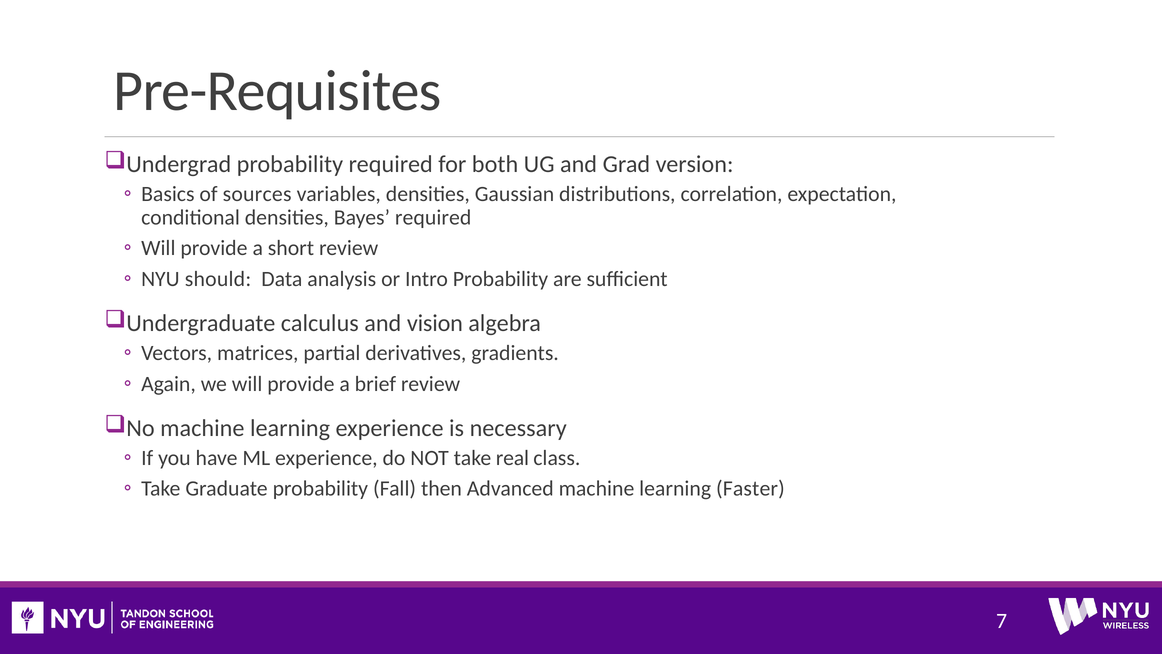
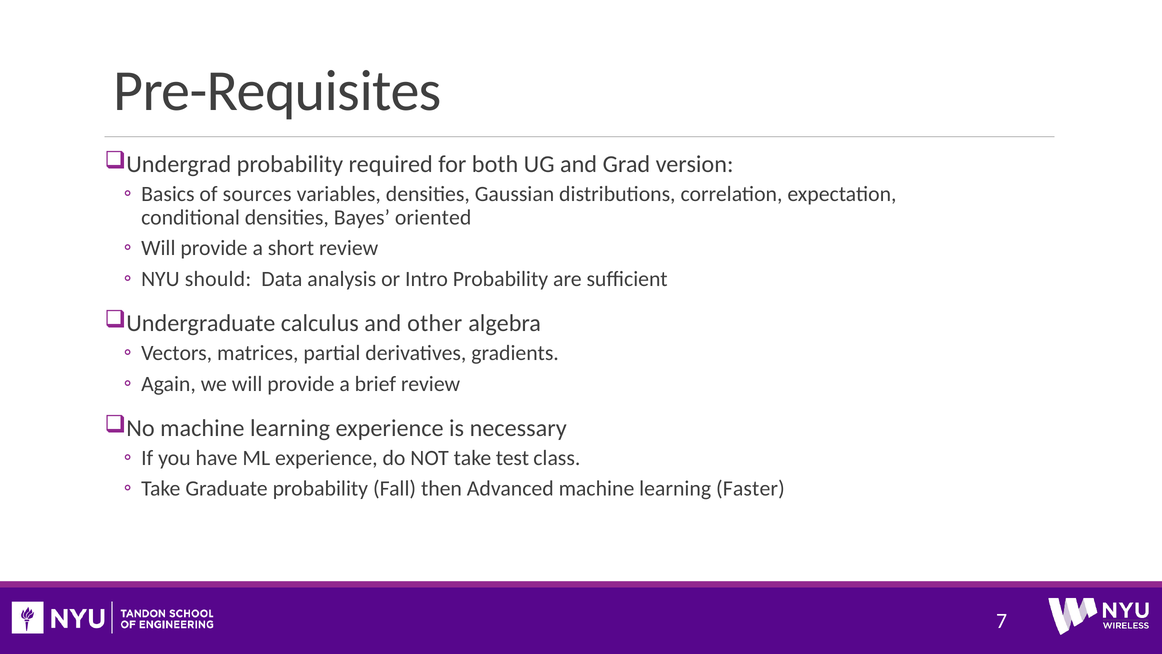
Bayes required: required -> oriented (433, 217)
vision: vision -> other (435, 323)
real: real -> test (512, 458)
